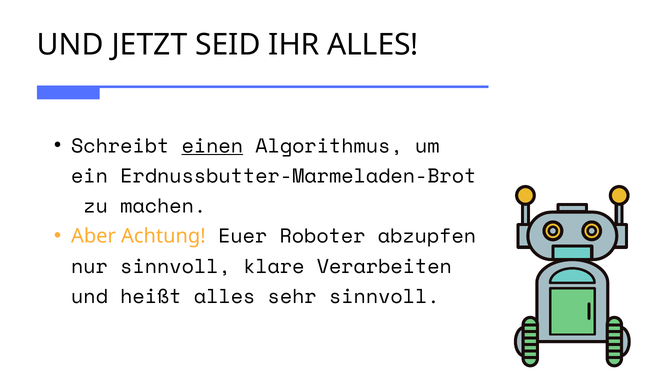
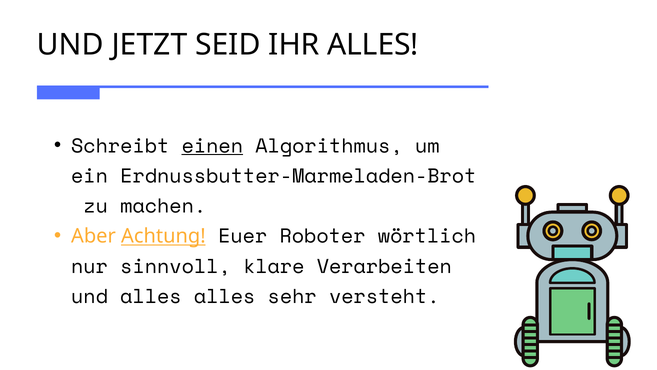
Achtung underline: none -> present (163, 236)
abzupfen: abzupfen -> wörtlich (427, 236)
und heißt: heißt -> alles (151, 296)
sehr sinnvoll: sinnvoll -> versteht (384, 296)
